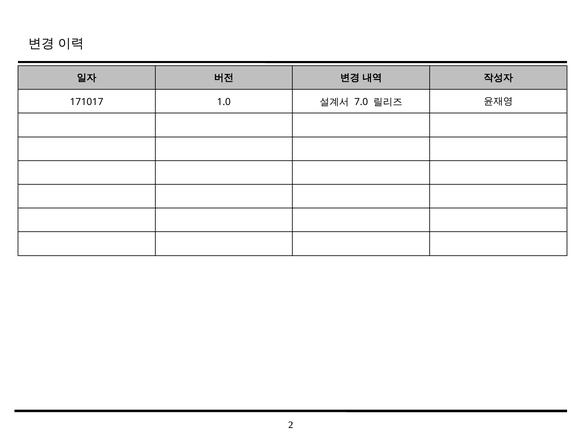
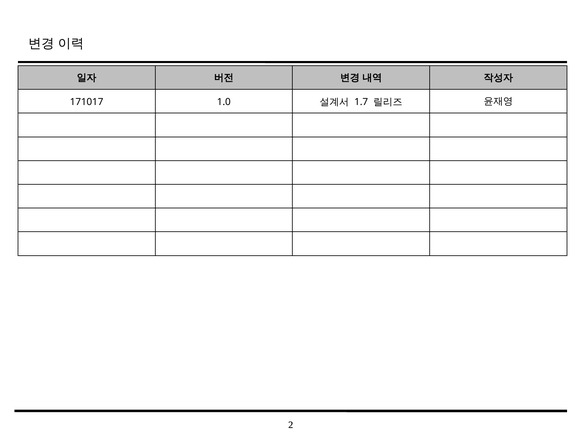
7.0: 7.0 -> 1.7 (361, 102)
